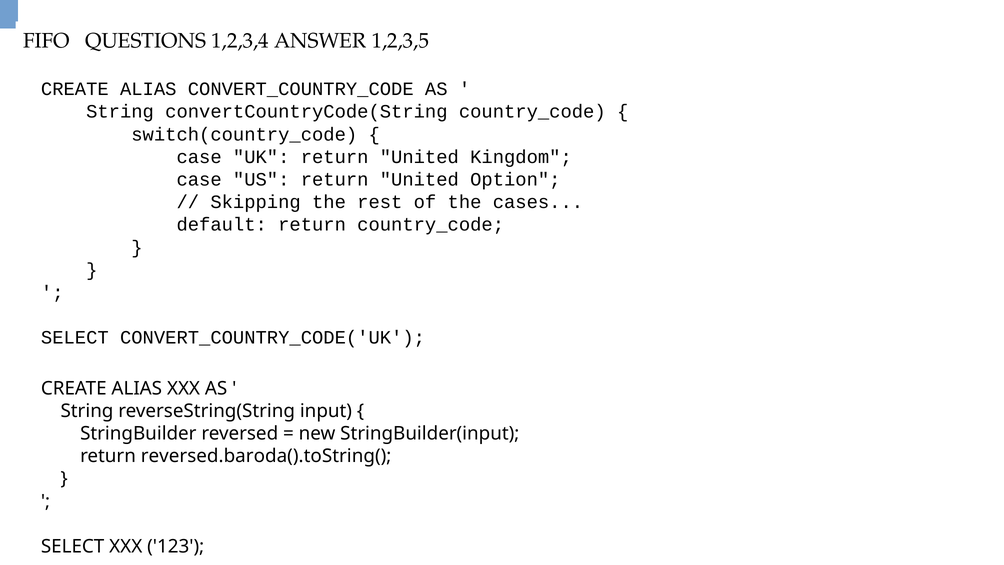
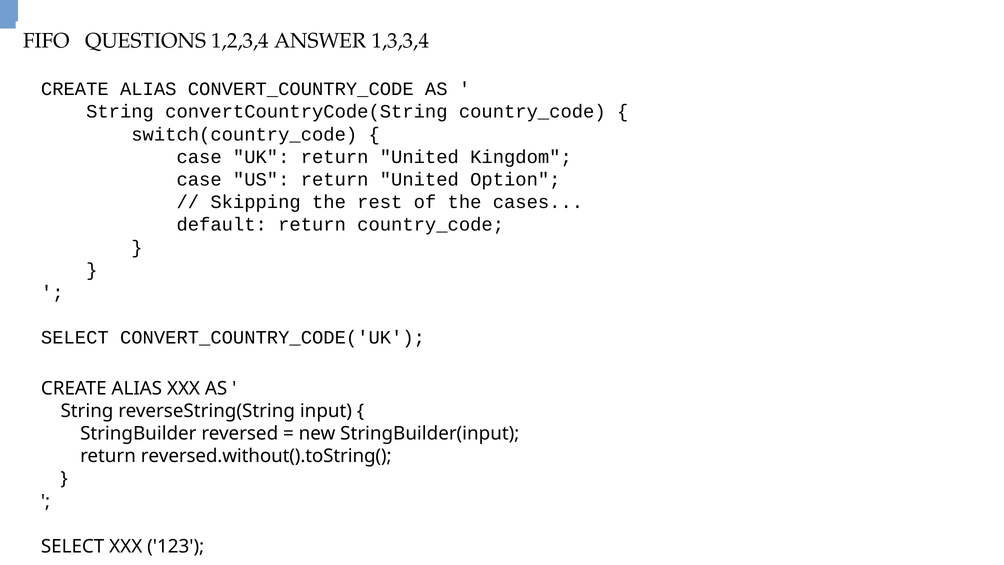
1,2,3,5: 1,2,3,5 -> 1,3,3,4 (400, 41)
reversed.baroda().toString(: reversed.baroda().toString( -> reversed.without().toString( (266, 456)
